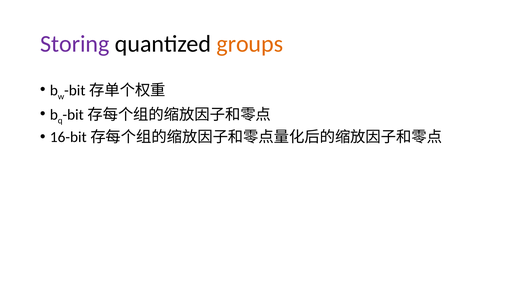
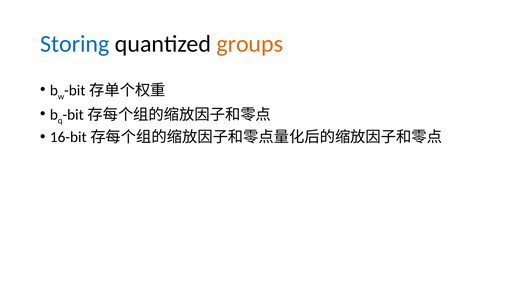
Storing colour: purple -> blue (75, 44)
